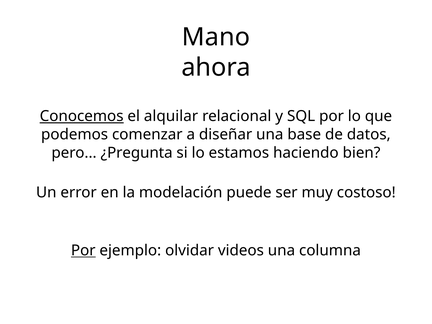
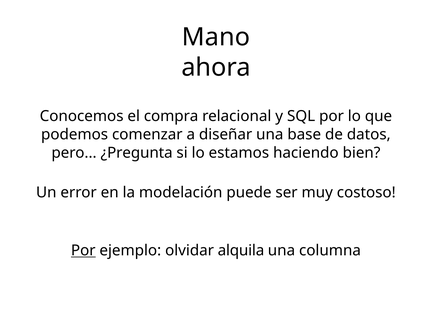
Conocemos underline: present -> none (82, 116)
alquilar: alquilar -> compra (171, 116)
videos: videos -> alquila (241, 250)
